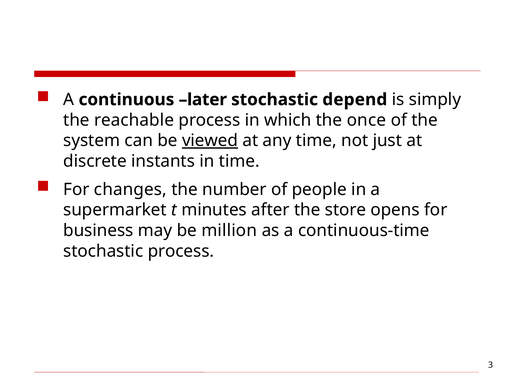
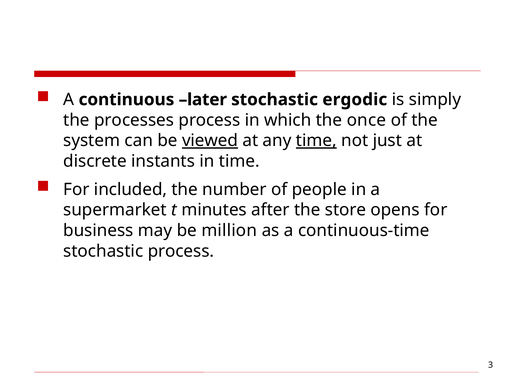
depend: depend -> ergodic (355, 100)
reachable: reachable -> processes (134, 120)
time underline: none -> present (316, 141)
changes: changes -> included (131, 189)
